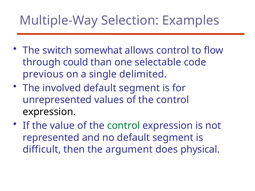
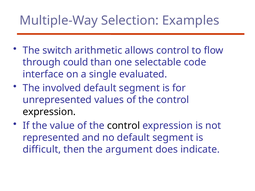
somewhat: somewhat -> arithmetic (98, 50)
previous: previous -> interface (43, 74)
delimited: delimited -> evaluated (143, 74)
control colour: green -> black (124, 126)
physical: physical -> indicate (200, 150)
